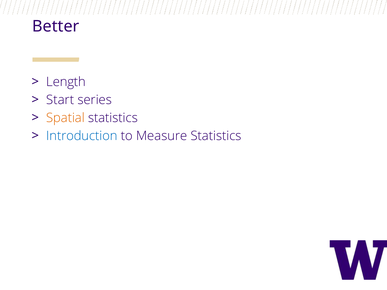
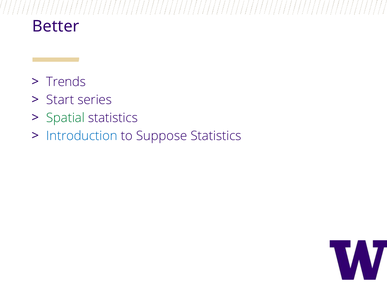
Length: Length -> Trends (66, 82)
Spatial colour: orange -> green (65, 118)
Measure: Measure -> Suppose (162, 136)
